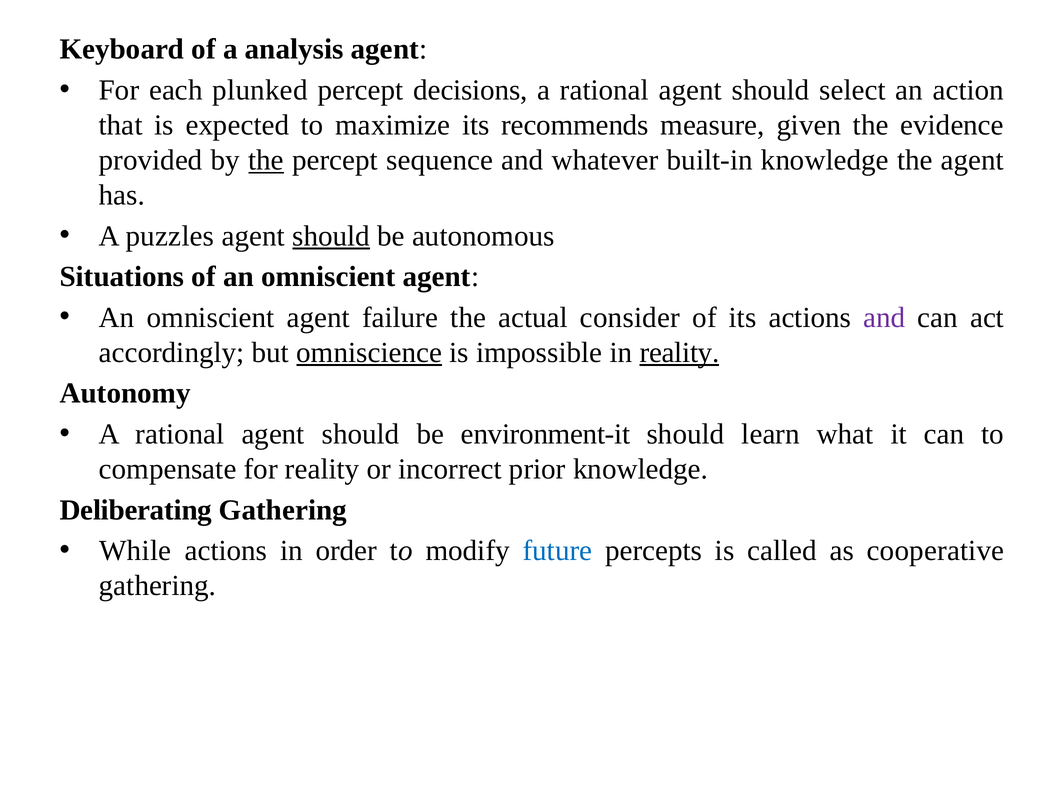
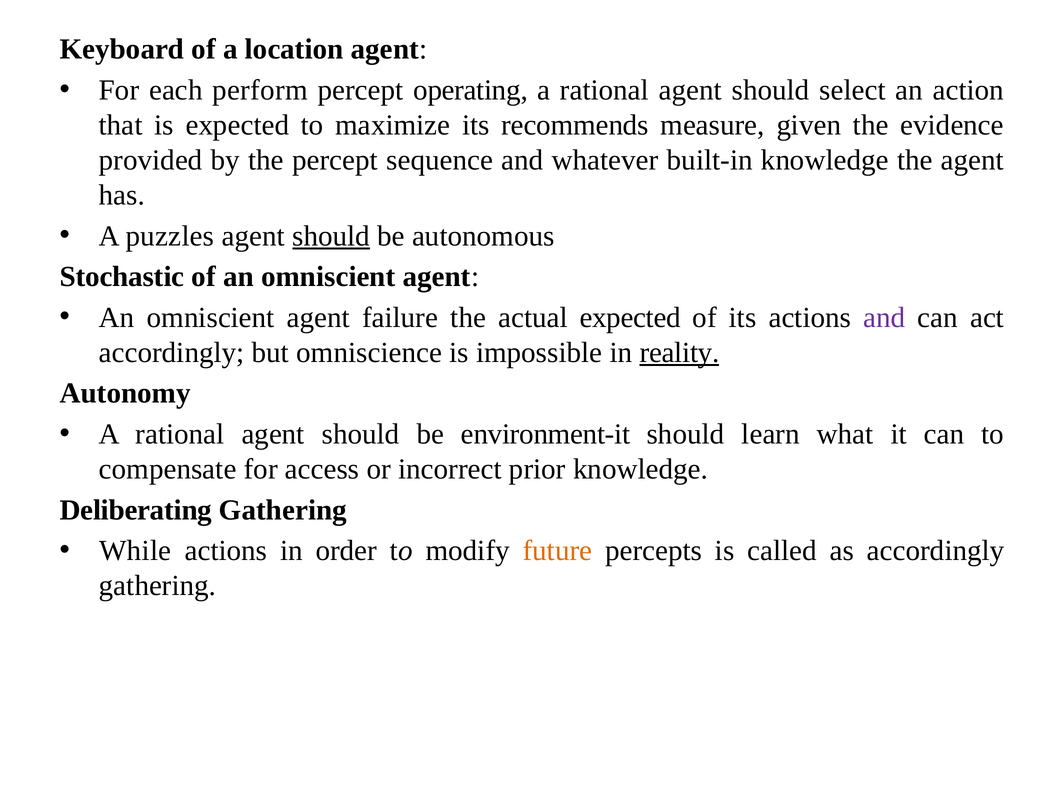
analysis: analysis -> location (294, 49)
plunked: plunked -> perform (260, 90)
decisions: decisions -> operating (471, 90)
the underline: present -> none (266, 160)
Situations: Situations -> Stochastic (122, 277)
actual consider: consider -> expected (630, 318)
omniscience underline: present -> none (369, 353)
for reality: reality -> access (322, 469)
future colour: blue -> orange (557, 551)
as cooperative: cooperative -> accordingly (936, 551)
